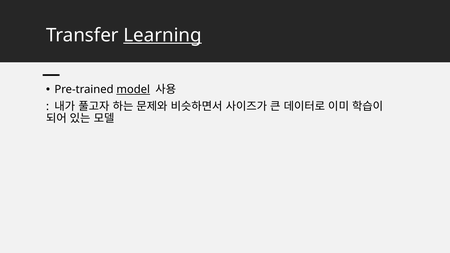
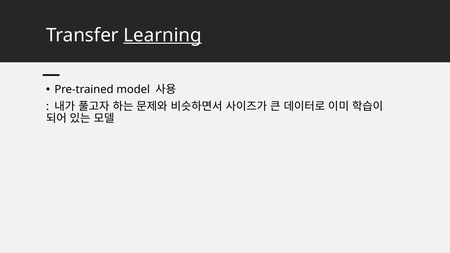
model underline: present -> none (133, 90)
